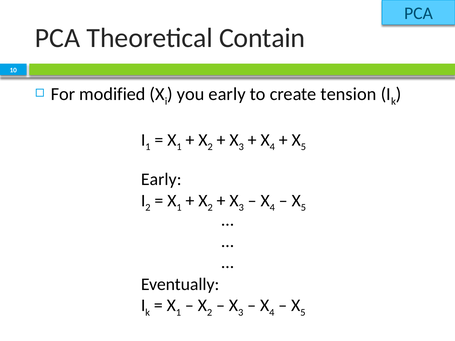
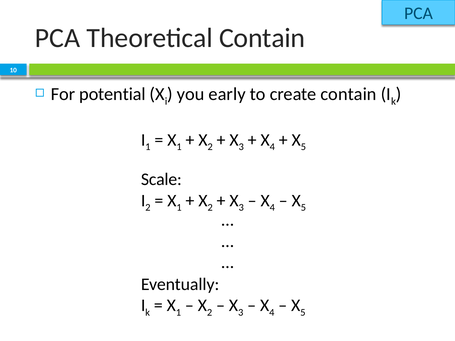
modified: modified -> potential (112, 94)
create tension: tension -> contain (349, 94)
Early: Early -> Scale (161, 180)
